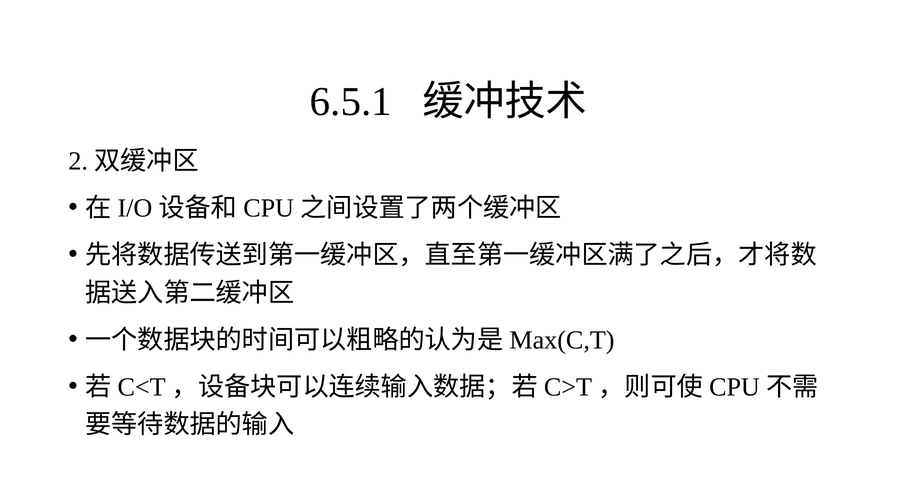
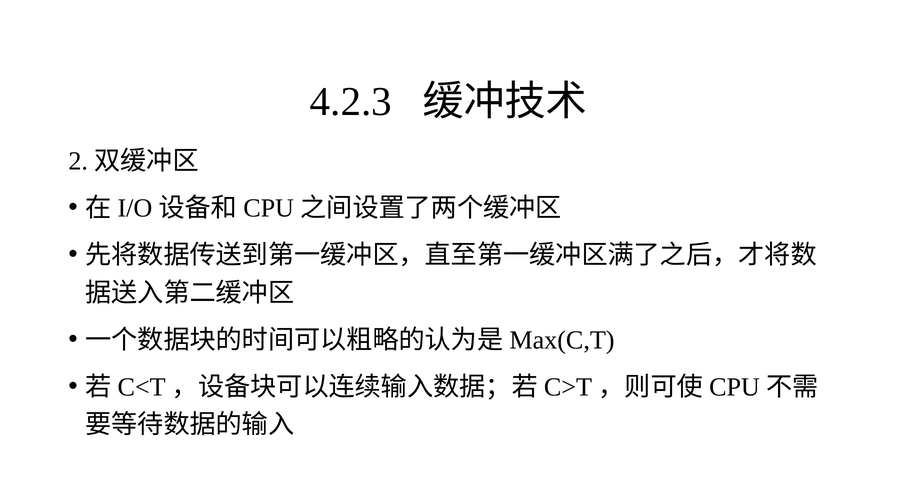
6.5.1: 6.5.1 -> 4.2.3 (351, 102)
